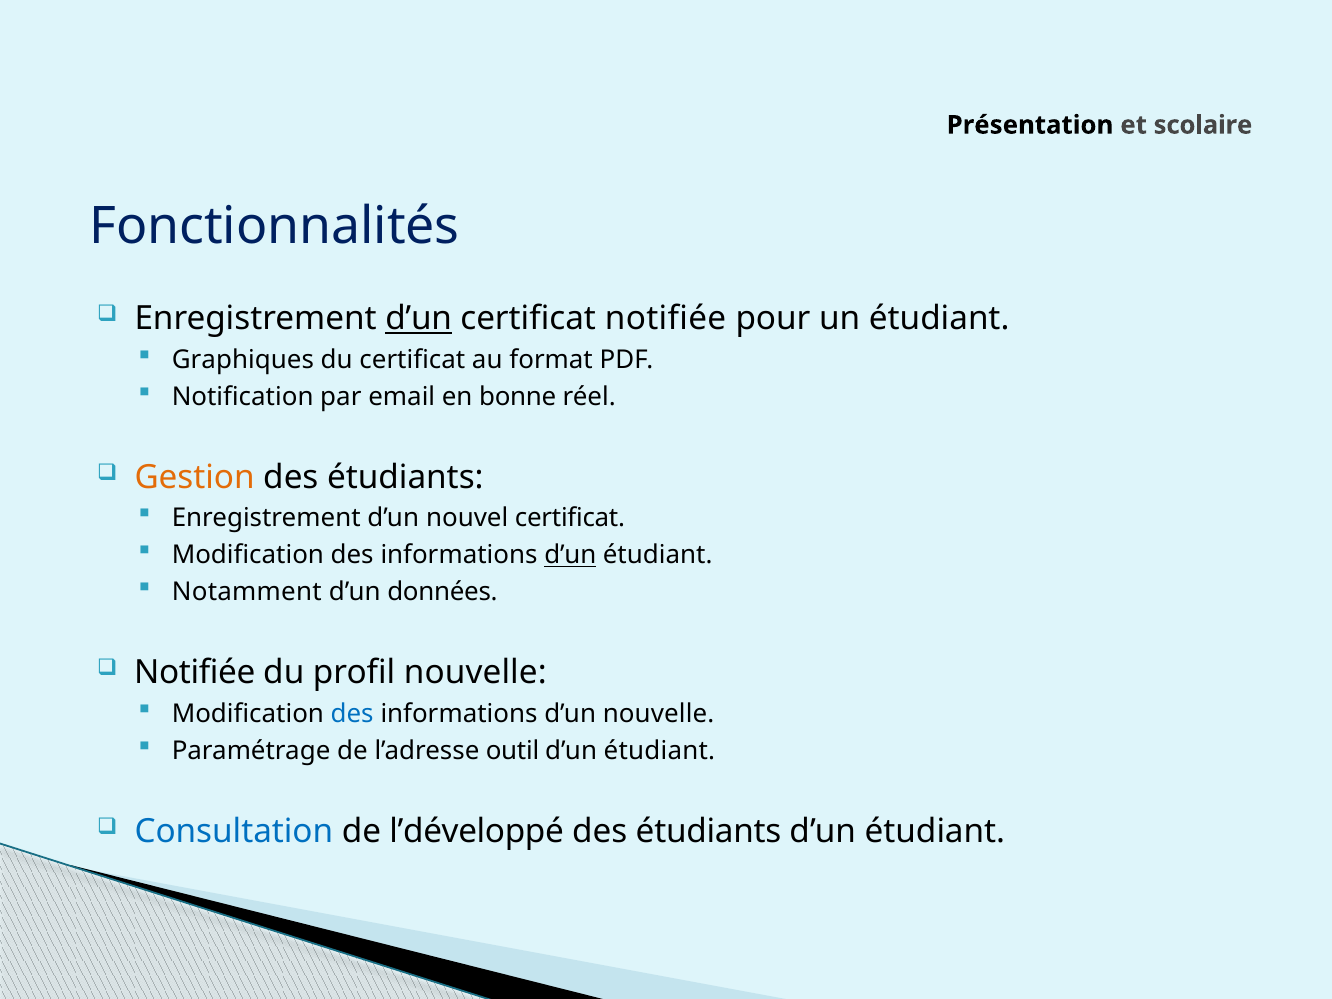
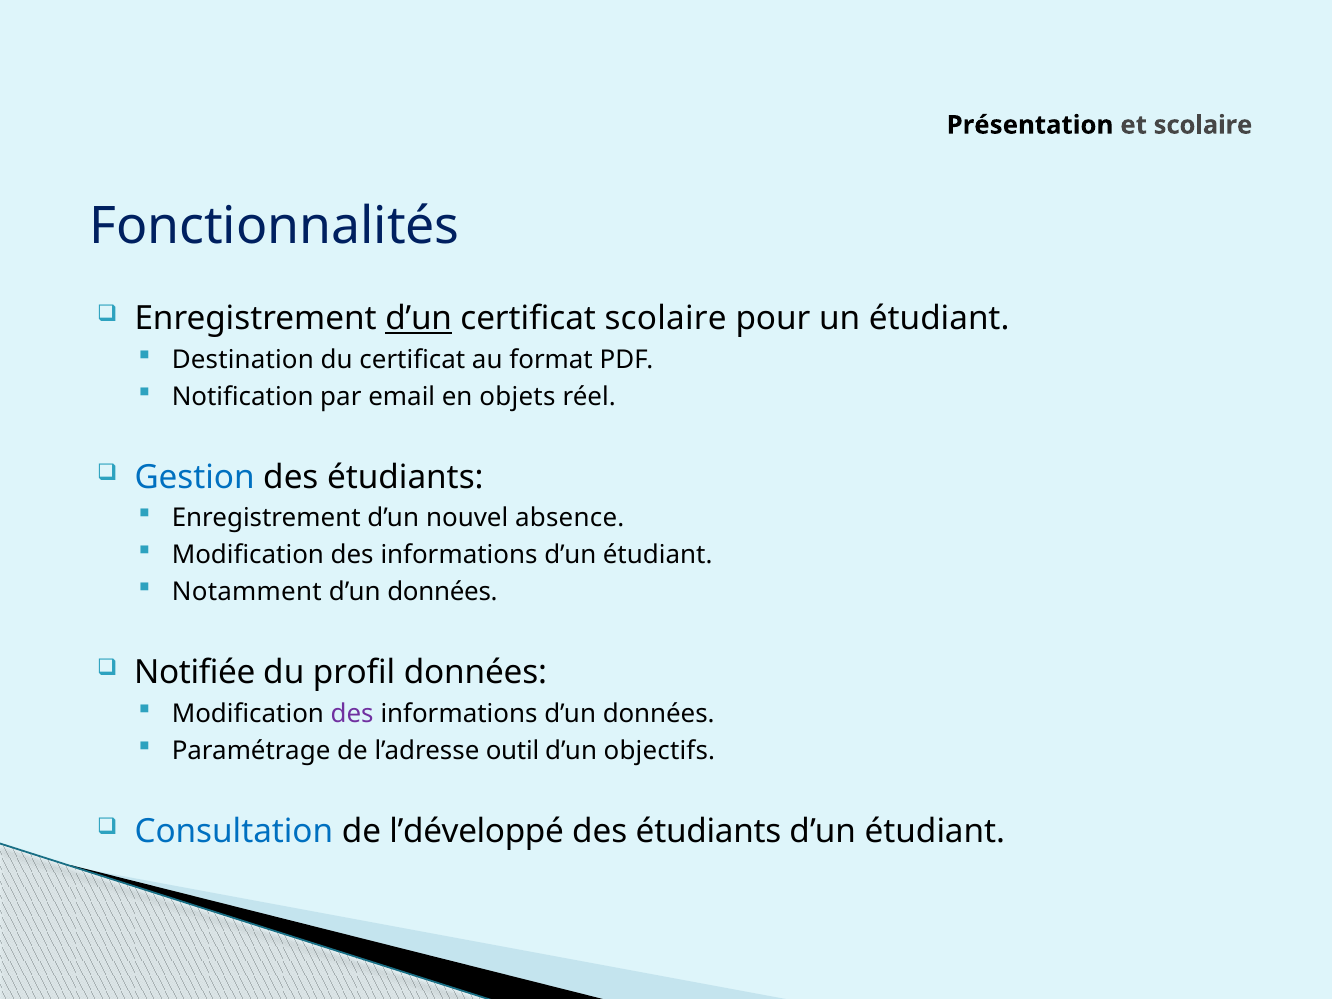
certificat notifiée: notifiée -> scolaire (666, 319)
Graphiques: Graphiques -> Destination (243, 360)
bonne: bonne -> objets (517, 397)
Gestion colour: orange -> blue (195, 477)
nouvel certificat: certificat -> absence (570, 518)
d’un underline: present -> none (570, 555)
profil nouvelle: nouvelle -> données (475, 673)
des colour: blue -> purple (352, 714)
informations d’un nouvelle: nouvelle -> données (659, 714)
étudiant: étudiant -> objectifs (659, 751)
